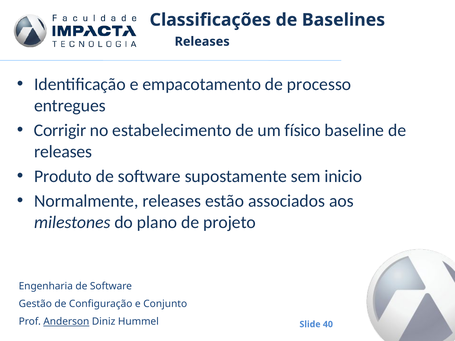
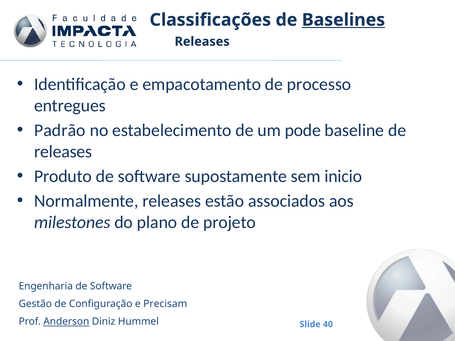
Baselines underline: none -> present (344, 20)
Corrigir: Corrigir -> Padrão (60, 130)
físico: físico -> pode (303, 130)
Conjunto: Conjunto -> Precisam (165, 304)
